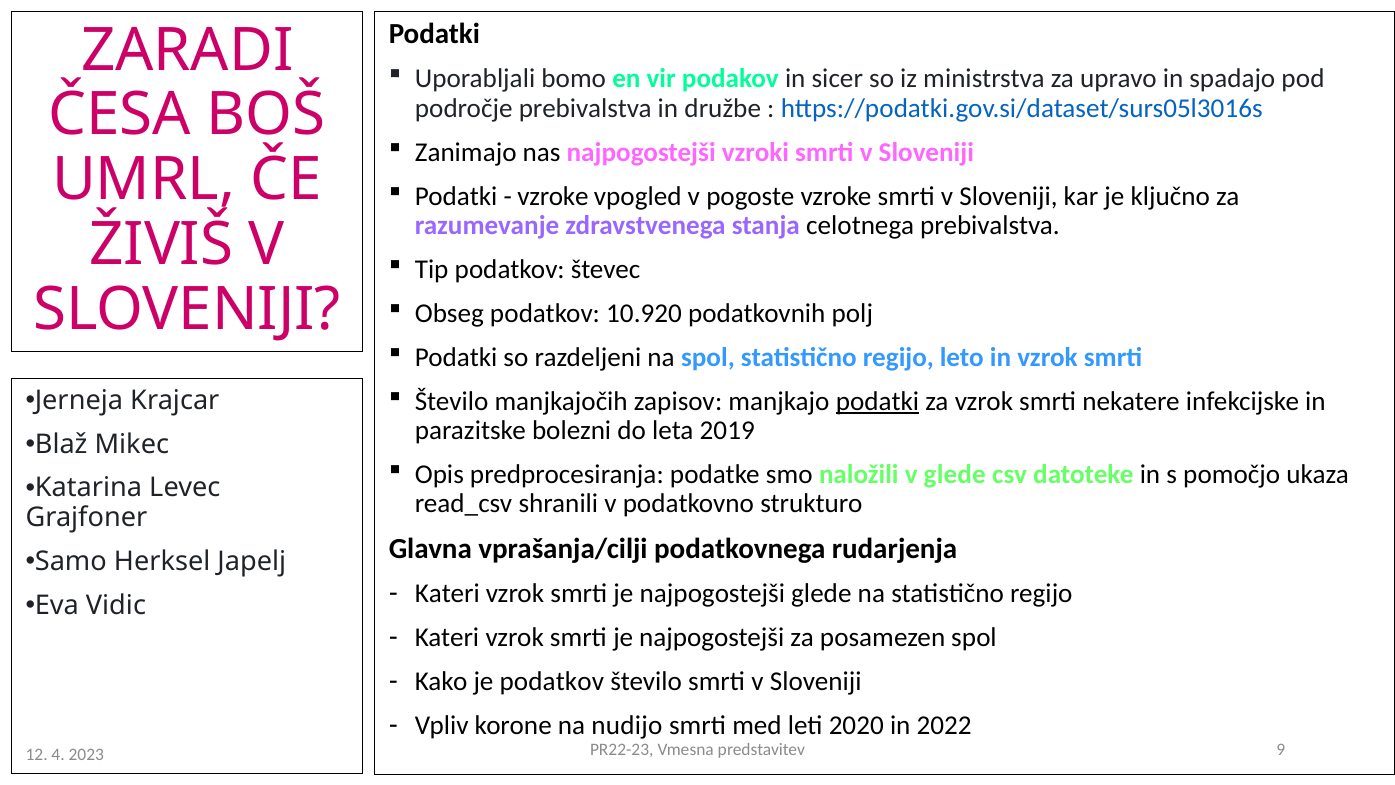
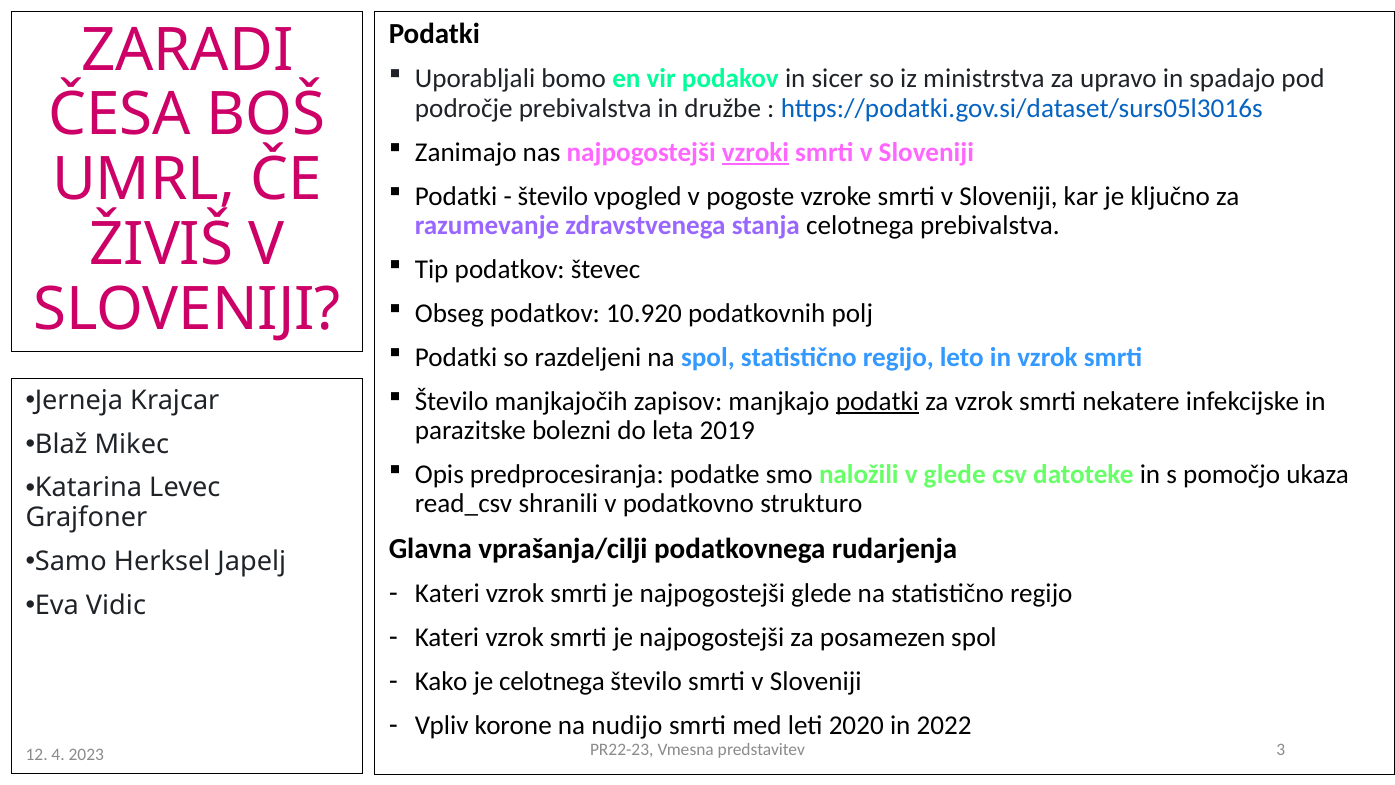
vzroki underline: none -> present (755, 152)
vzroke: vzroke -> število (553, 196)
je podatkov: podatkov -> celotnega (552, 681)
9: 9 -> 3 (1281, 749)
